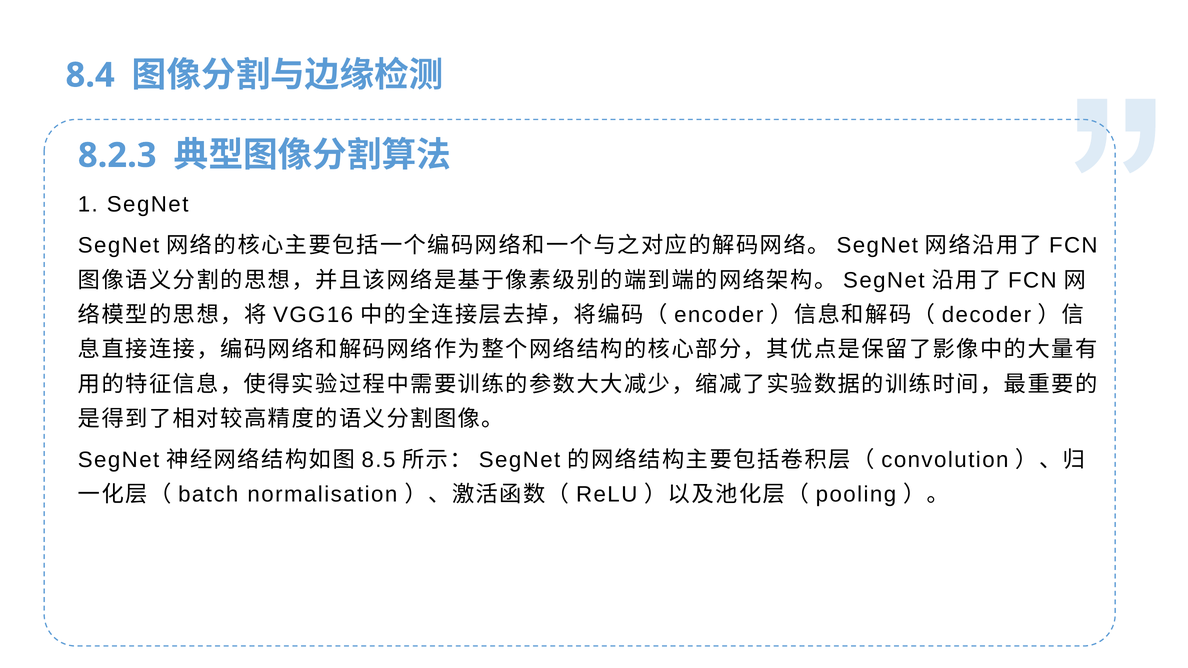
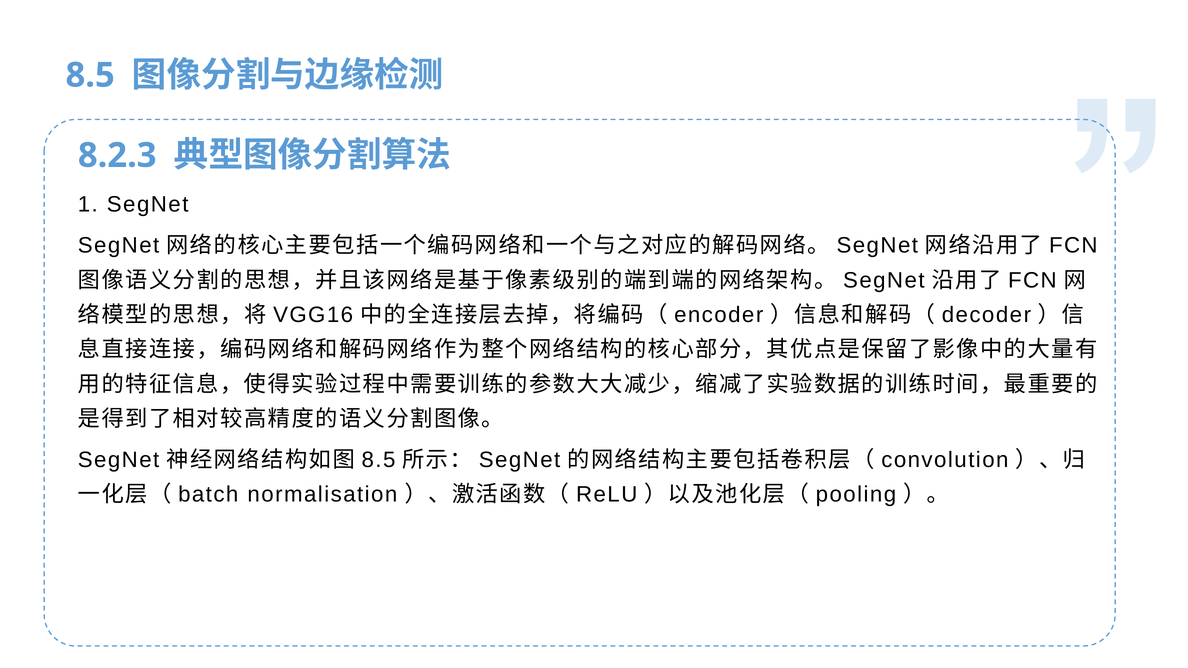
8.4: 8.4 -> 8.5 (90, 75)
